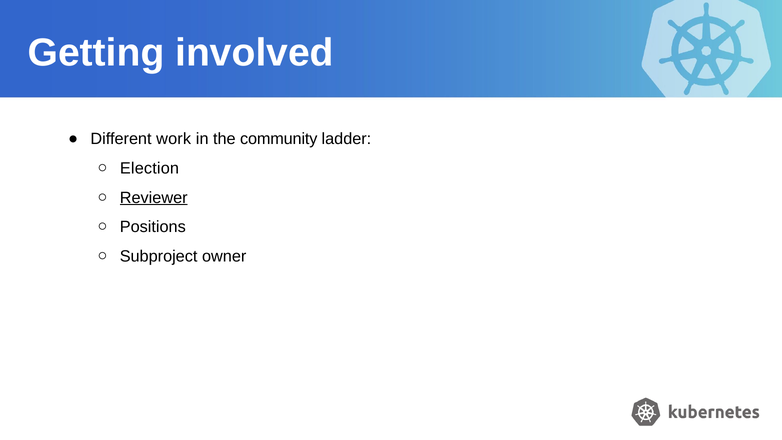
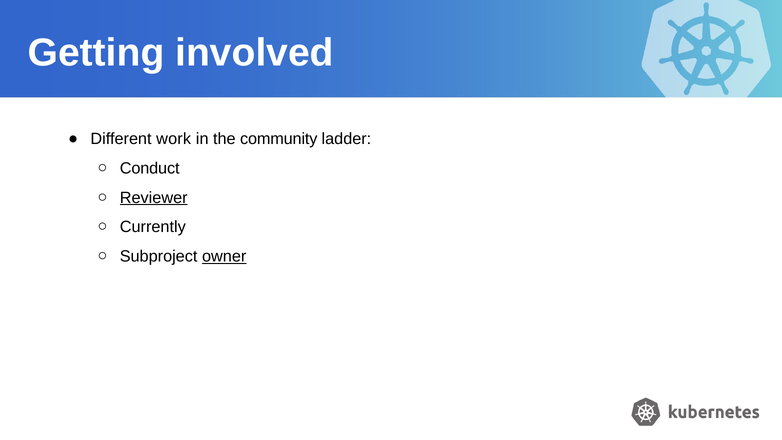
Election: Election -> Conduct (150, 168)
Positions: Positions -> Currently (153, 227)
owner underline: none -> present (224, 256)
